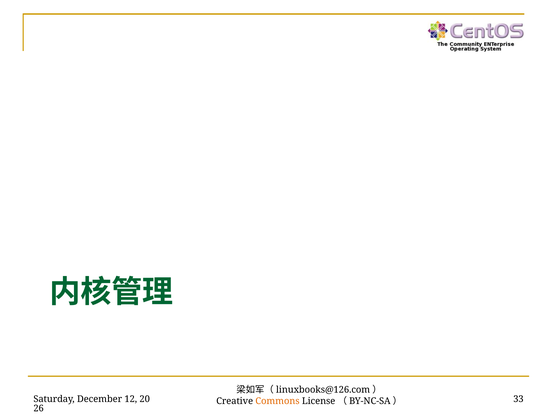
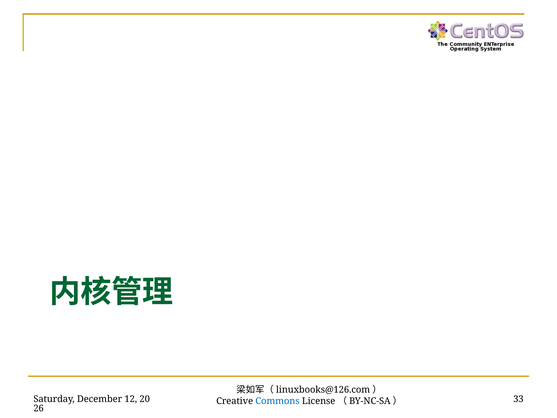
Commons colour: orange -> blue (277, 401)
